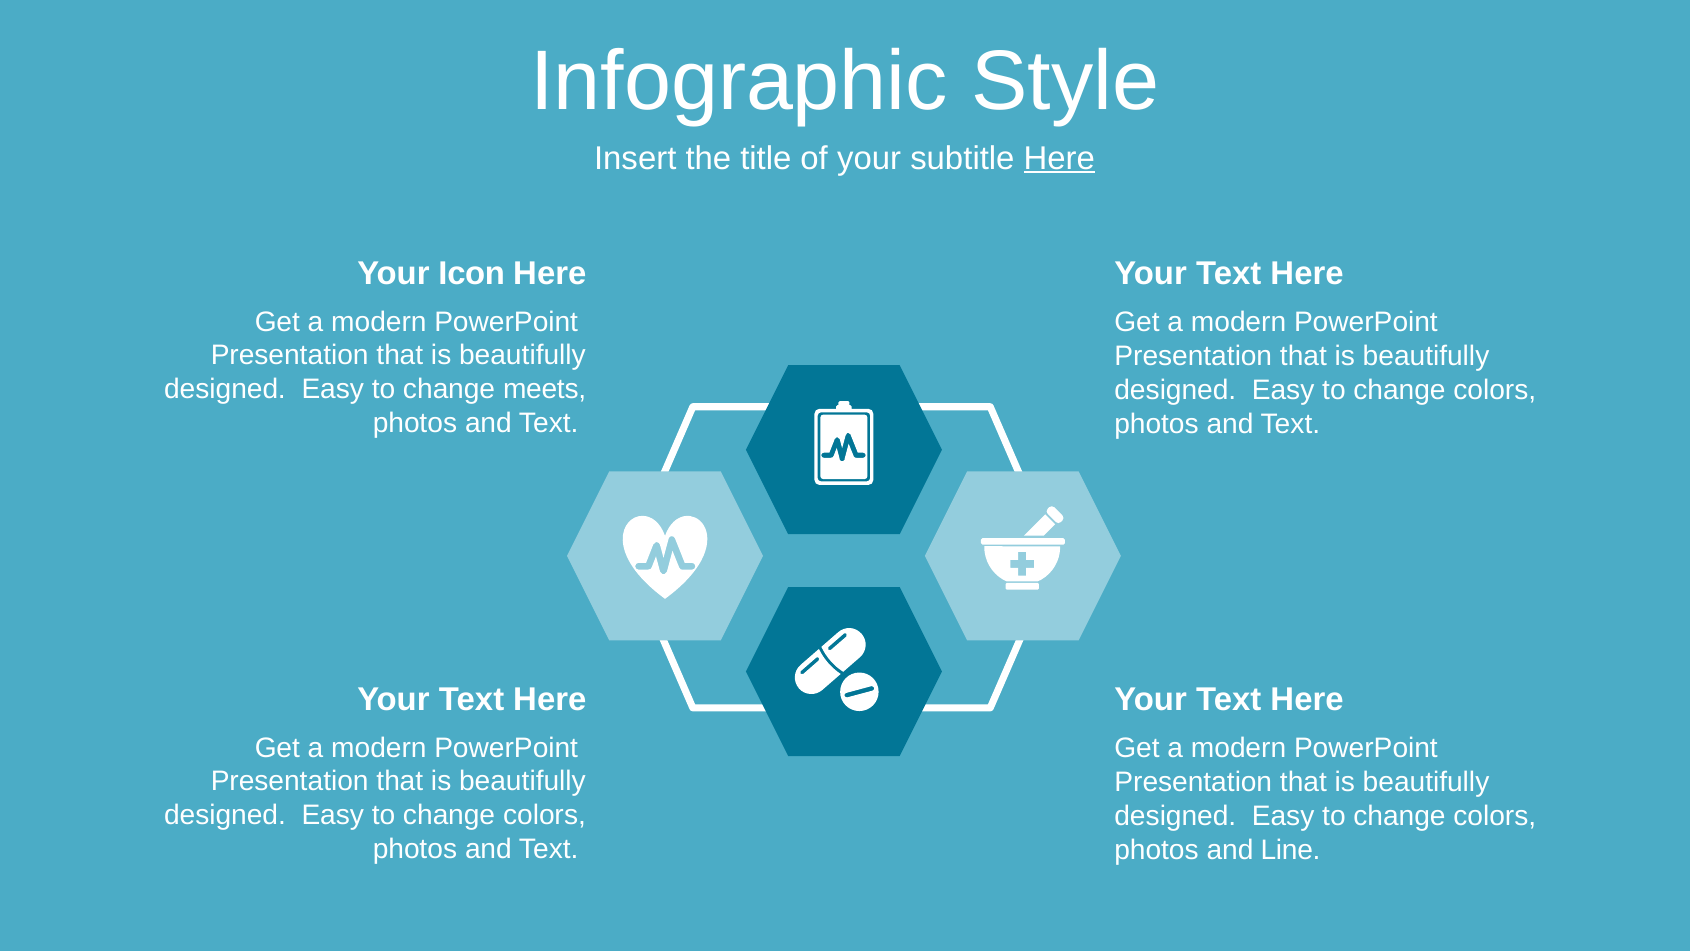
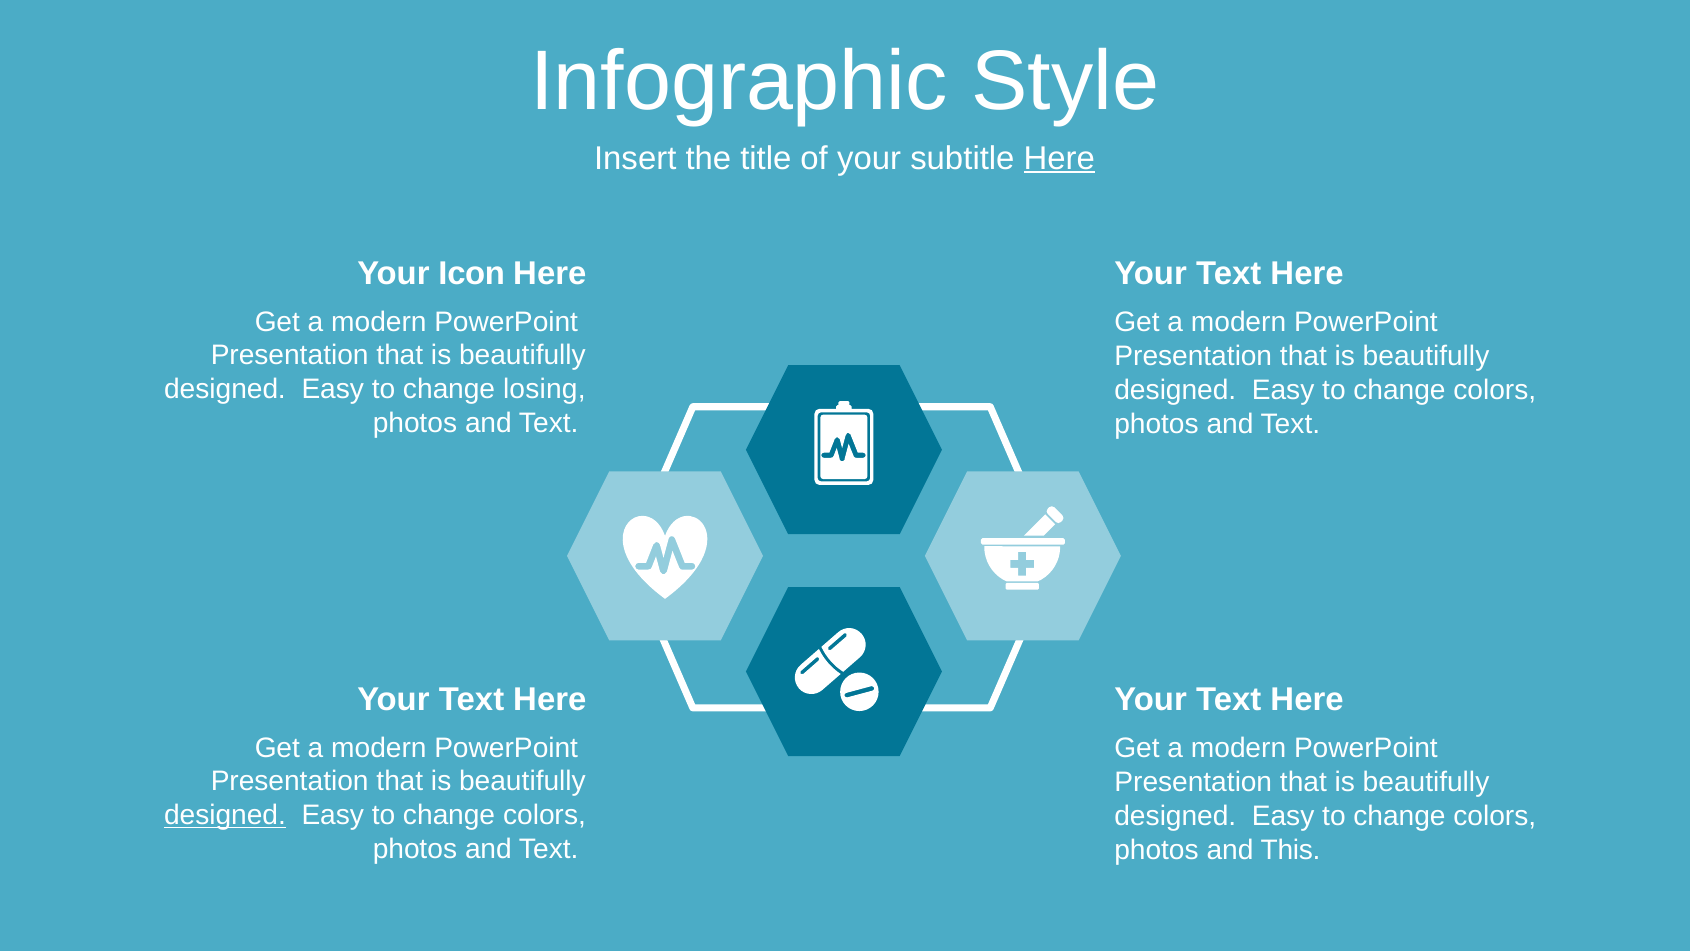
meets: meets -> losing (544, 389)
designed underline: none -> present (225, 815)
Line: Line -> This (1291, 849)
